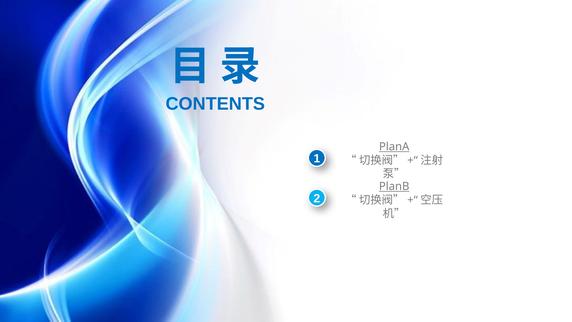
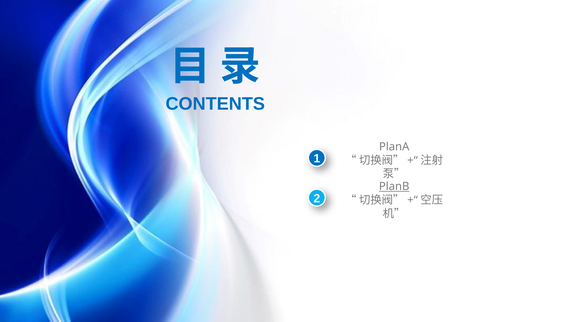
PlanA underline: present -> none (394, 147)
